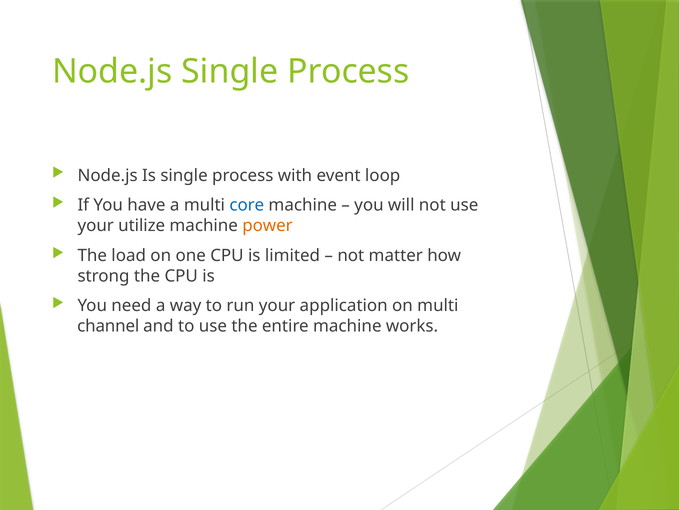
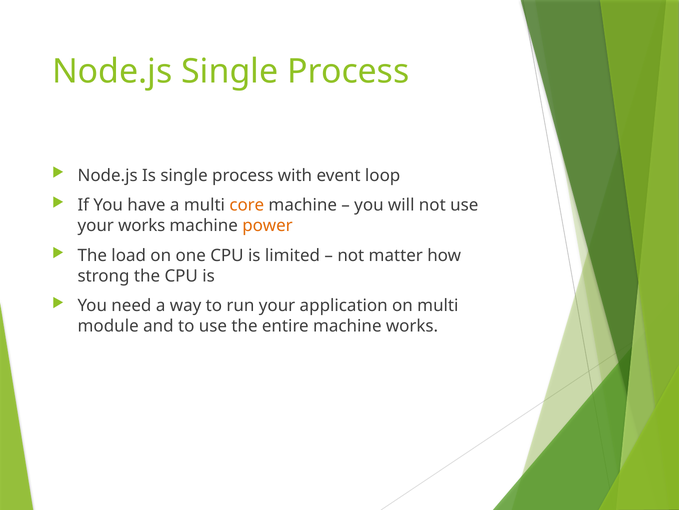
core colour: blue -> orange (247, 205)
your utilize: utilize -> works (142, 225)
channel: channel -> module (108, 326)
